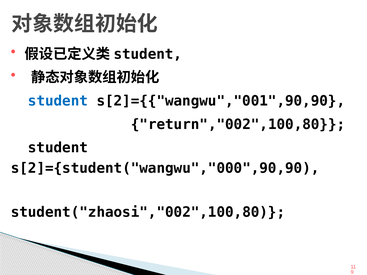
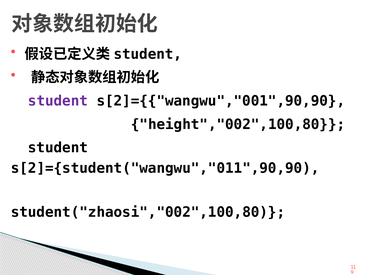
student colour: blue -> purple (58, 101)
return","002",100,80: return","002",100,80 -> height","002",100,80 (238, 124)
s[2]={student("wangwu","000",90,90: s[2]={student("wangwu","000",90,90 -> s[2]={student("wangwu","011",90,90 (165, 168)
